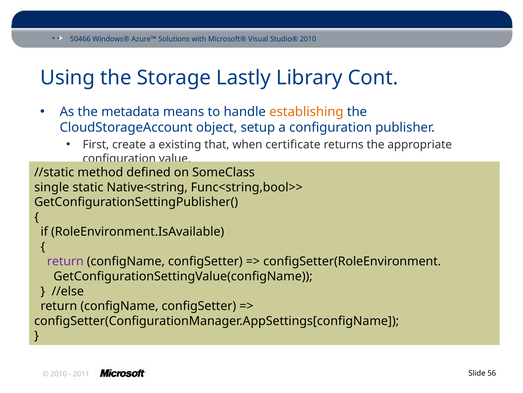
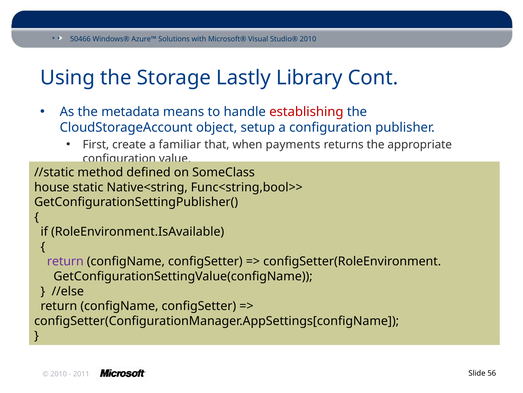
establishing colour: orange -> red (306, 112)
existing: existing -> familiar (180, 144)
certificate: certificate -> payments (293, 144)
single: single -> house (52, 187)
